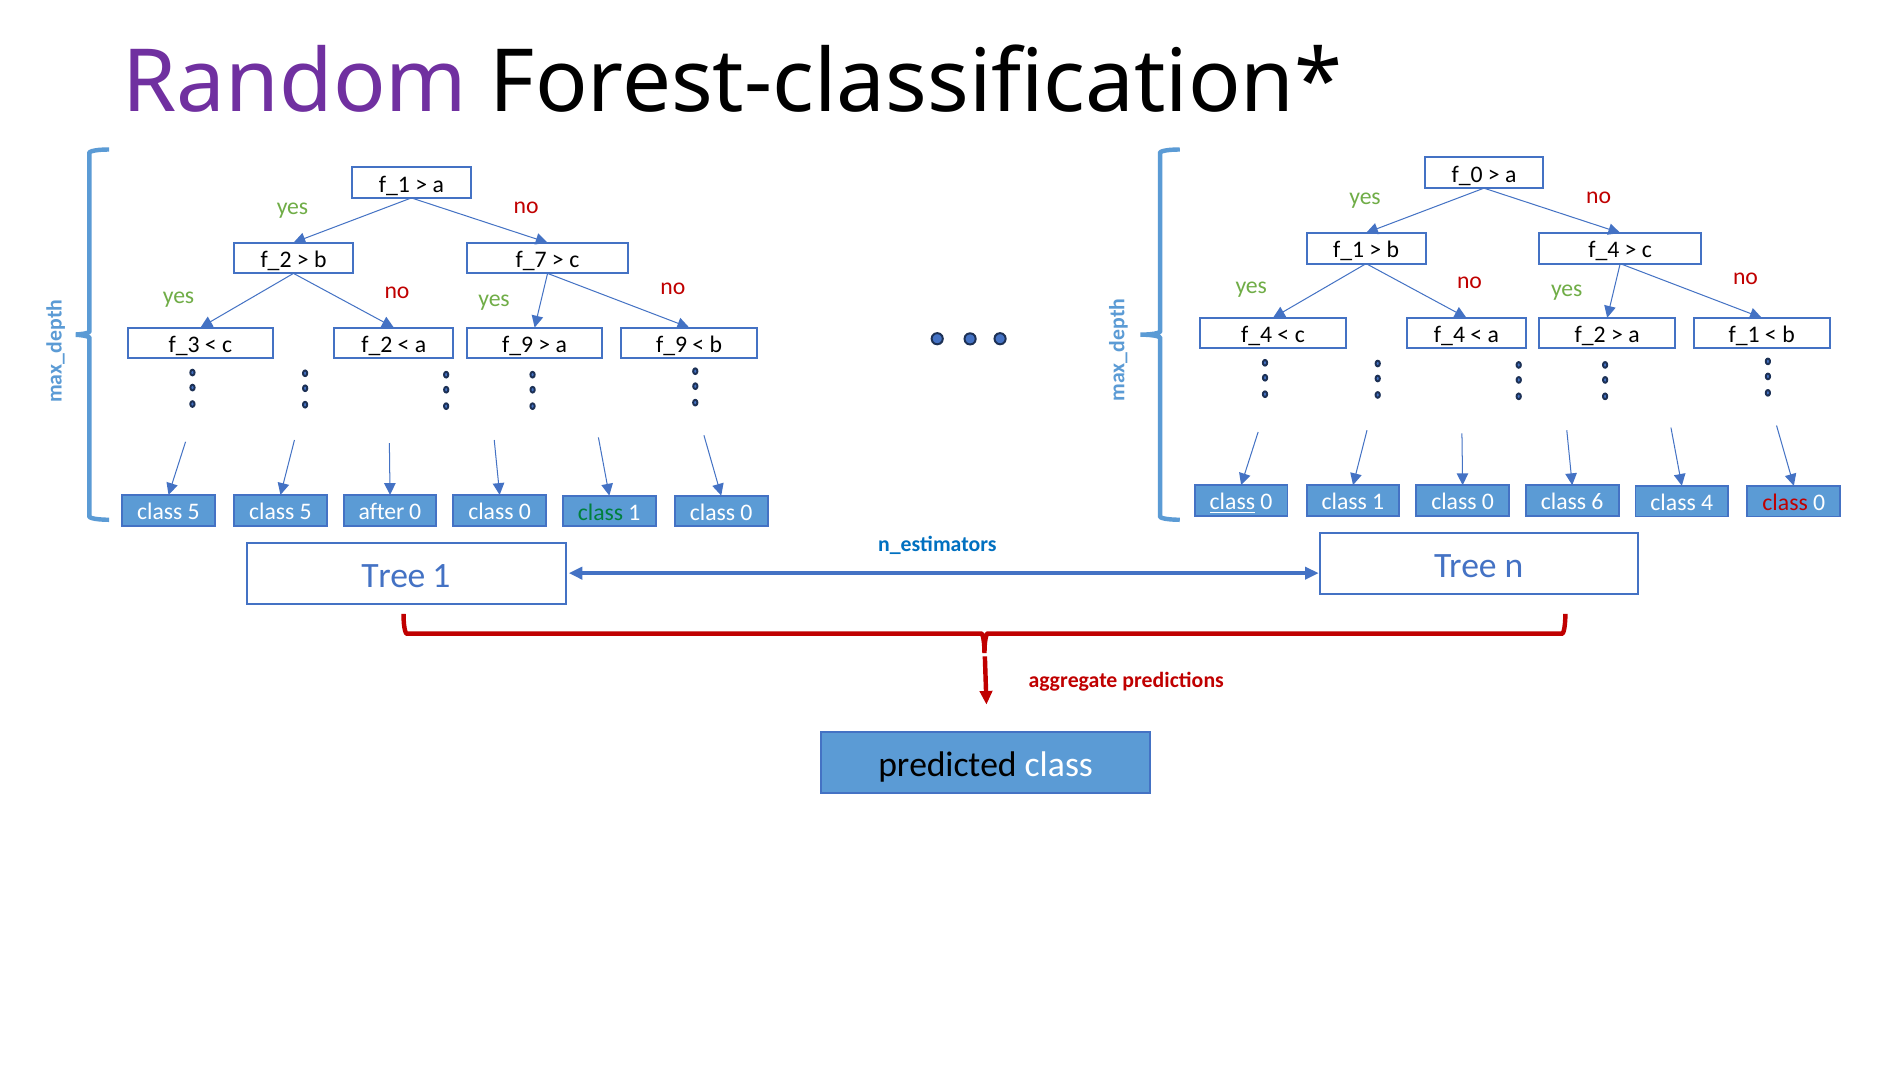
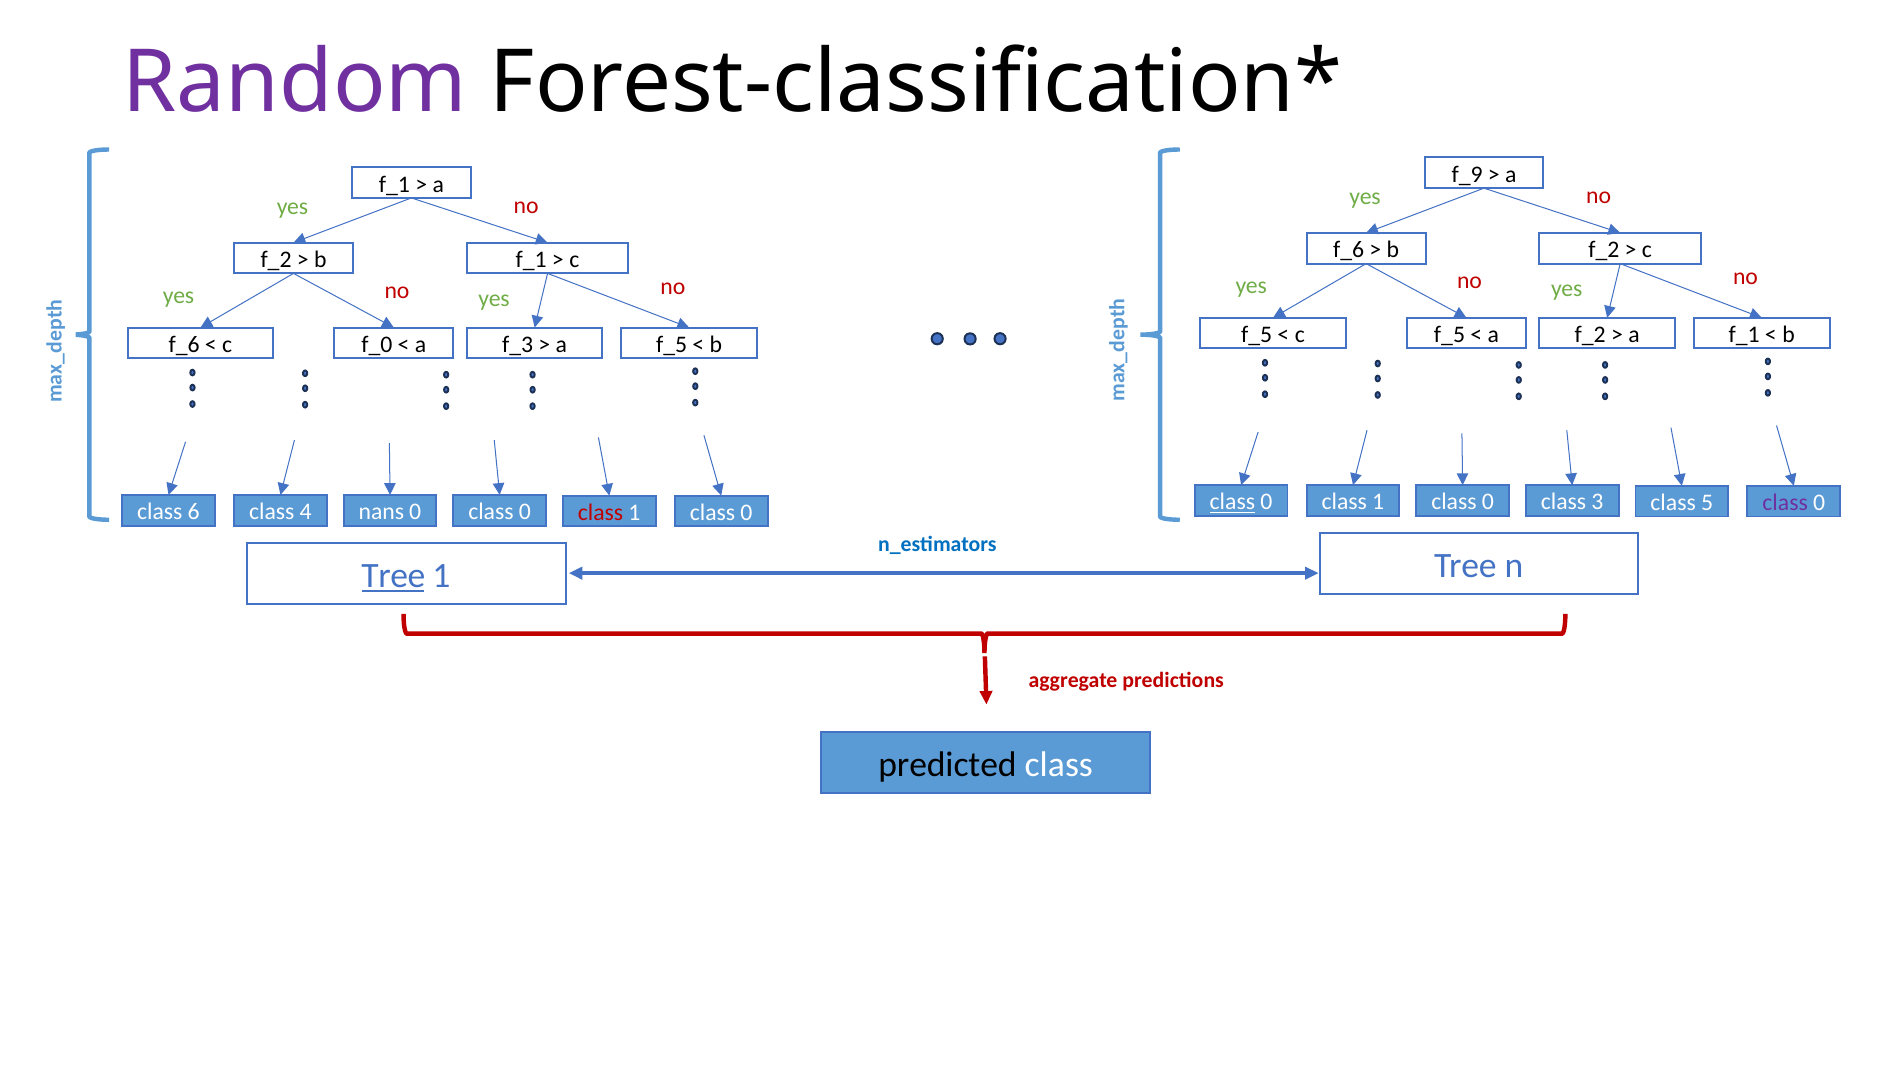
f_0: f_0 -> f_9 (1467, 174)
f_1: f_1 -> f_6 (1349, 250)
b f_4: f_4 -> f_2 (1604, 250)
b f_7: f_7 -> f_1 (531, 260)
f_4: f_4 -> f_5 (1257, 335)
f_4: f_4 -> f_5 (1450, 335)
f_3: f_3 -> f_6 (184, 345)
f_2: f_2 -> f_0 (377, 345)
f_9: f_9 -> f_3 (518, 345)
f_9: f_9 -> f_5 (672, 345)
6: 6 -> 3 (1597, 502)
class colour: red -> purple (1785, 503)
4: 4 -> 5 (1707, 503)
5: 5 -> 6 (194, 512)
5: 5 -> 4 (306, 512)
after: after -> nans (381, 512)
class colour: green -> red (601, 513)
Tree underline: none -> present (393, 576)
